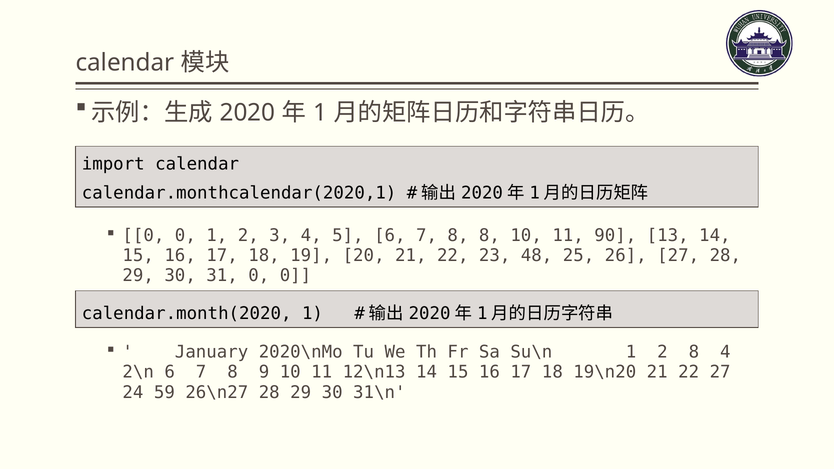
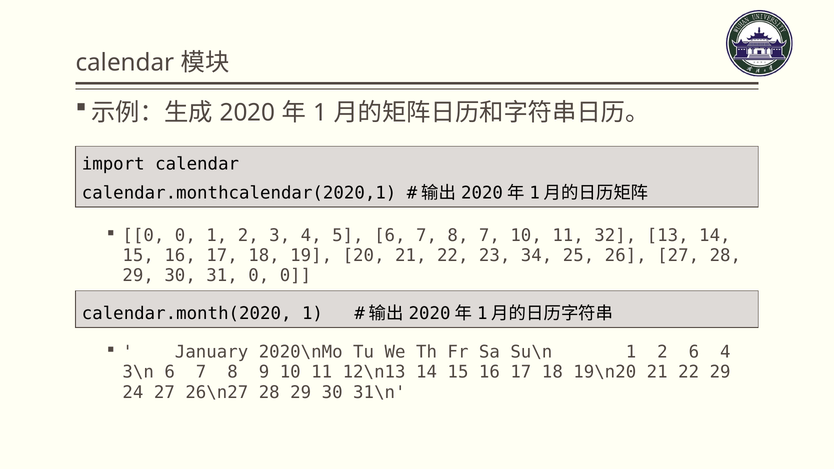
8 8: 8 -> 7 (489, 235)
90: 90 -> 32 (615, 235)
48: 48 -> 34 (537, 256)
2 8: 8 -> 6 (694, 352)
2\n: 2\n -> 3\n (138, 372)
22 27: 27 -> 29 (720, 372)
24 59: 59 -> 27 (164, 393)
